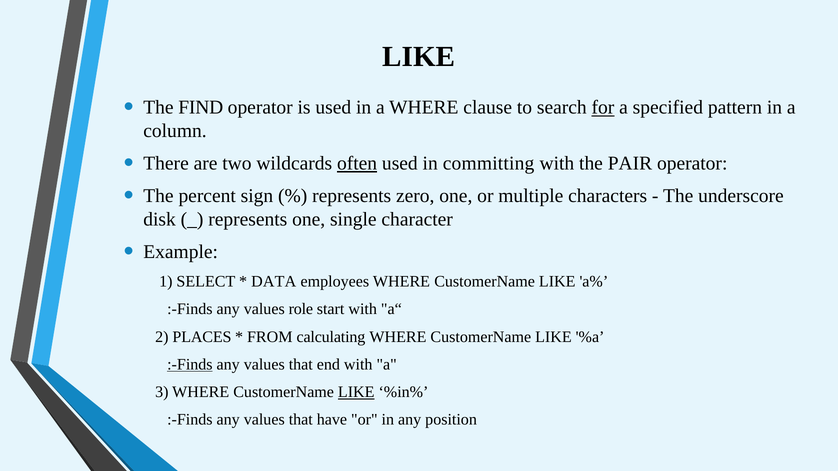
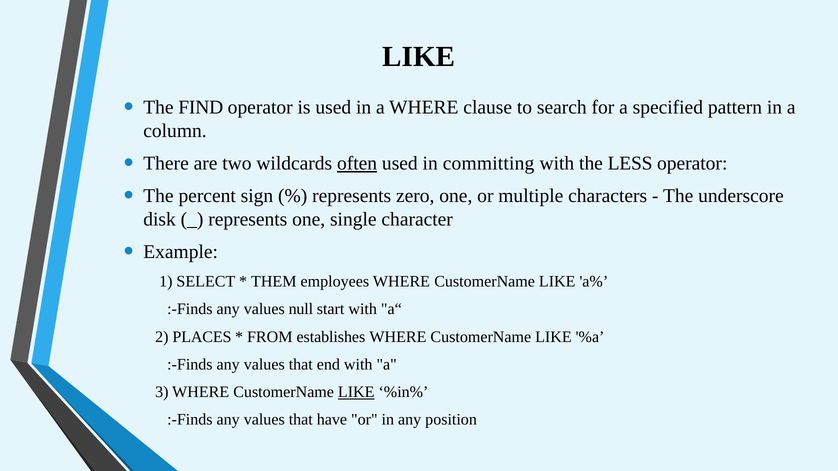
for underline: present -> none (603, 108)
PAIR: PAIR -> LESS (630, 164)
DATA: DATA -> THEM (274, 282)
role: role -> null (301, 309)
calculating: calculating -> establishes (331, 337)
:-Finds underline: present -> none (190, 365)
